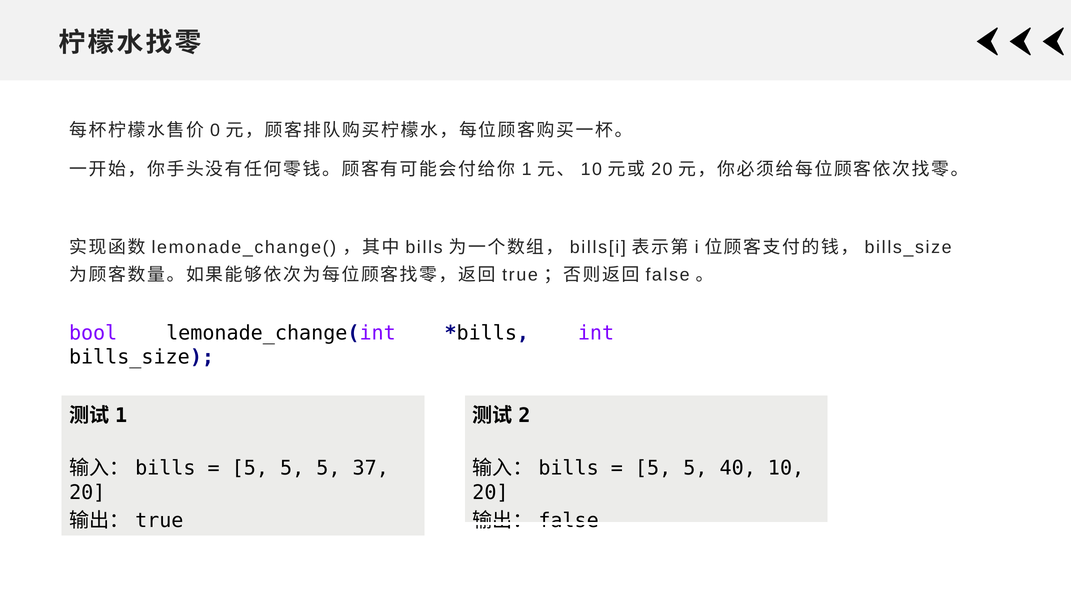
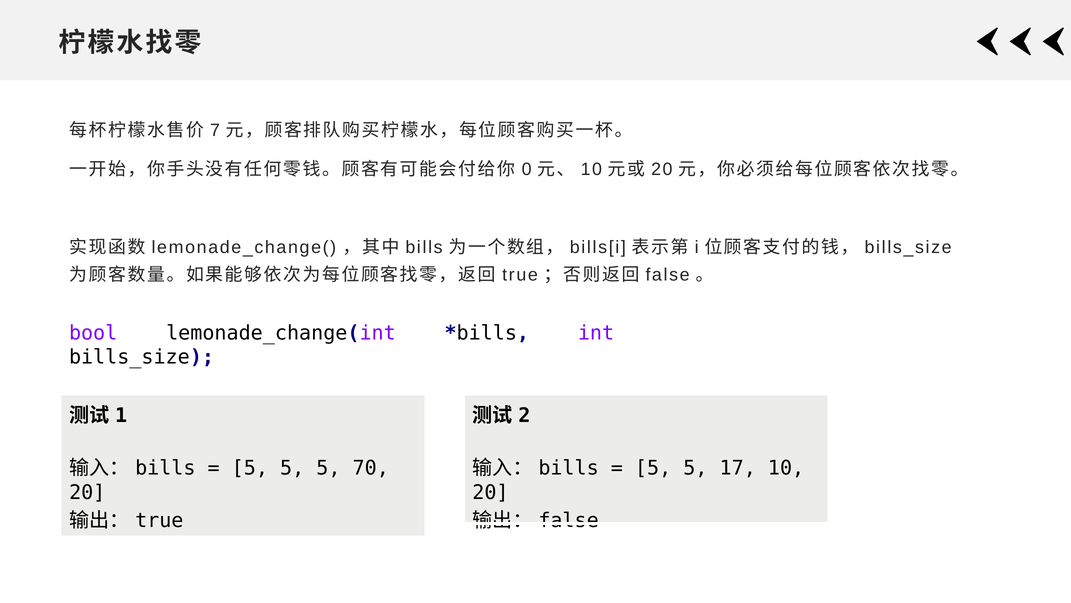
0: 0 -> 7 (215, 130)
1: 1 -> 0 (527, 169)
37: 37 -> 70 (371, 468)
40: 40 -> 17 (738, 468)
